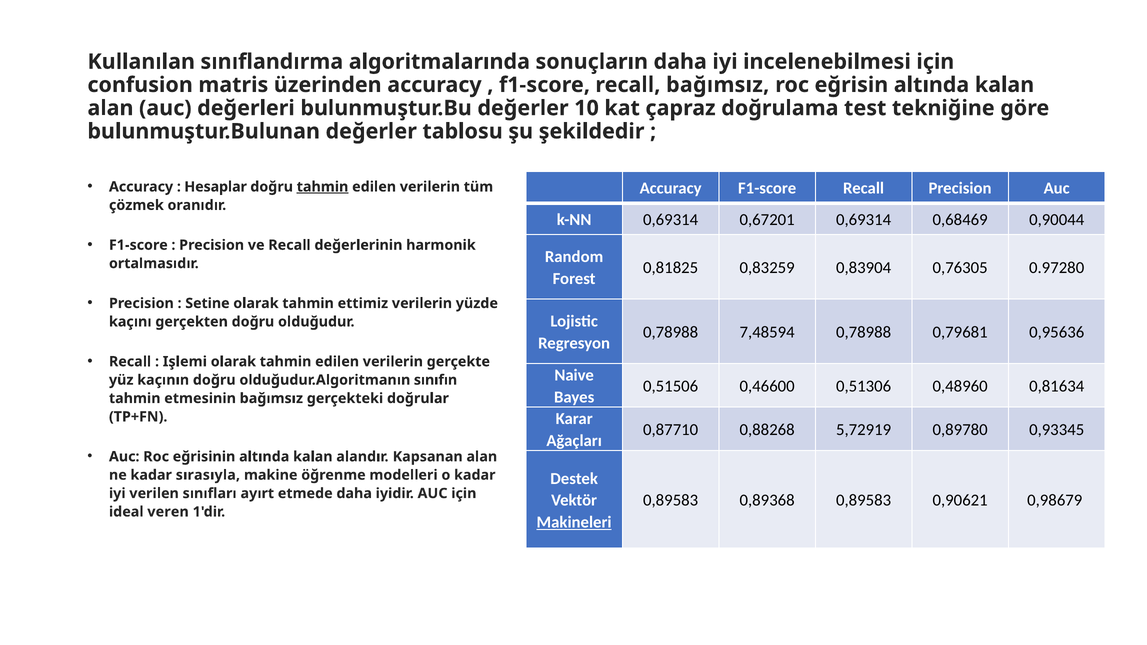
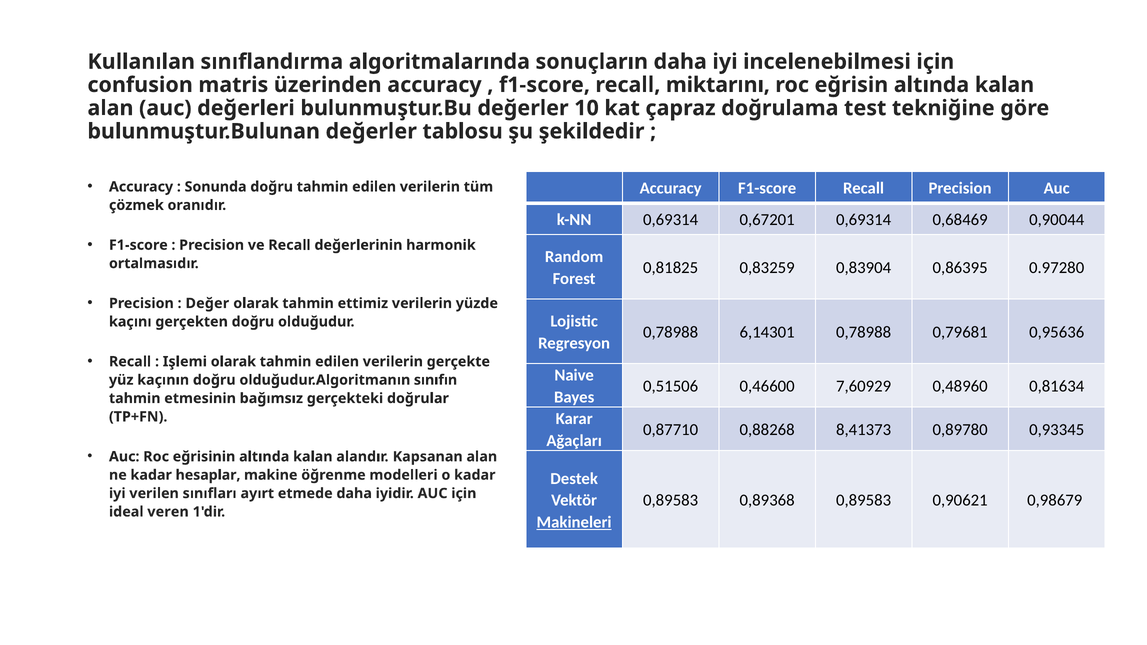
recall bağımsız: bağımsız -> miktarını (718, 85)
Hesaplar: Hesaplar -> Sonunda (216, 187)
tahmin underline: present -> none (323, 187)
0,76305: 0,76305 -> 0,86395 (960, 268)
Setine: Setine -> Değer (207, 303)
7,48594: 7,48594 -> 6,14301 (767, 332)
0,51306: 0,51306 -> 7,60929 (864, 386)
5,72919: 5,72919 -> 8,41373 (864, 430)
sırasıyla: sırasıyla -> hesaplar (208, 475)
